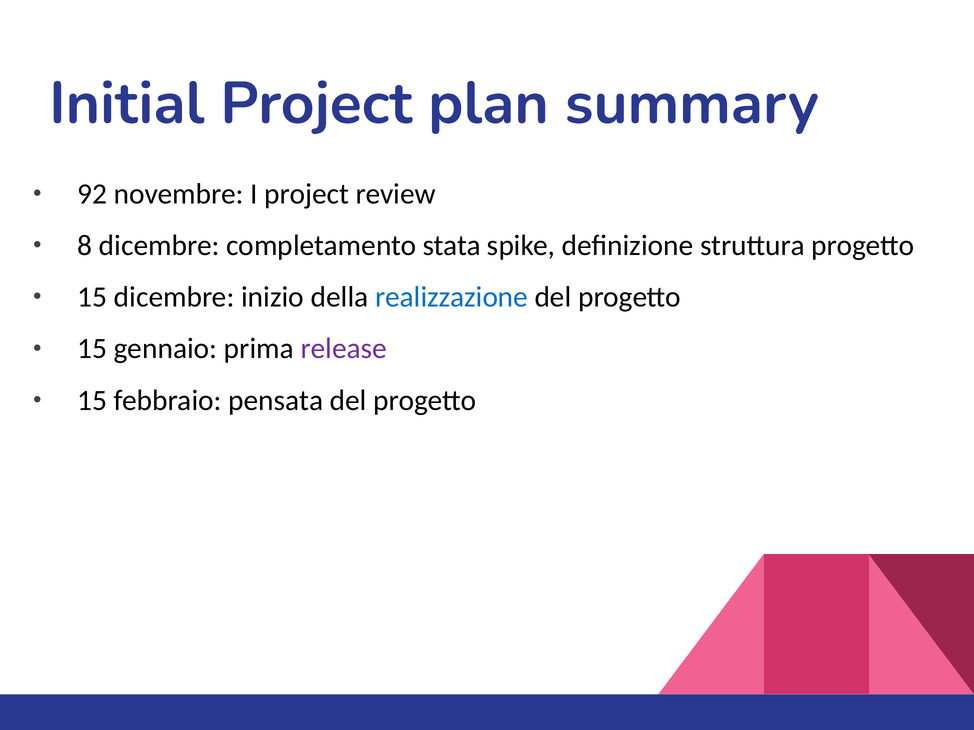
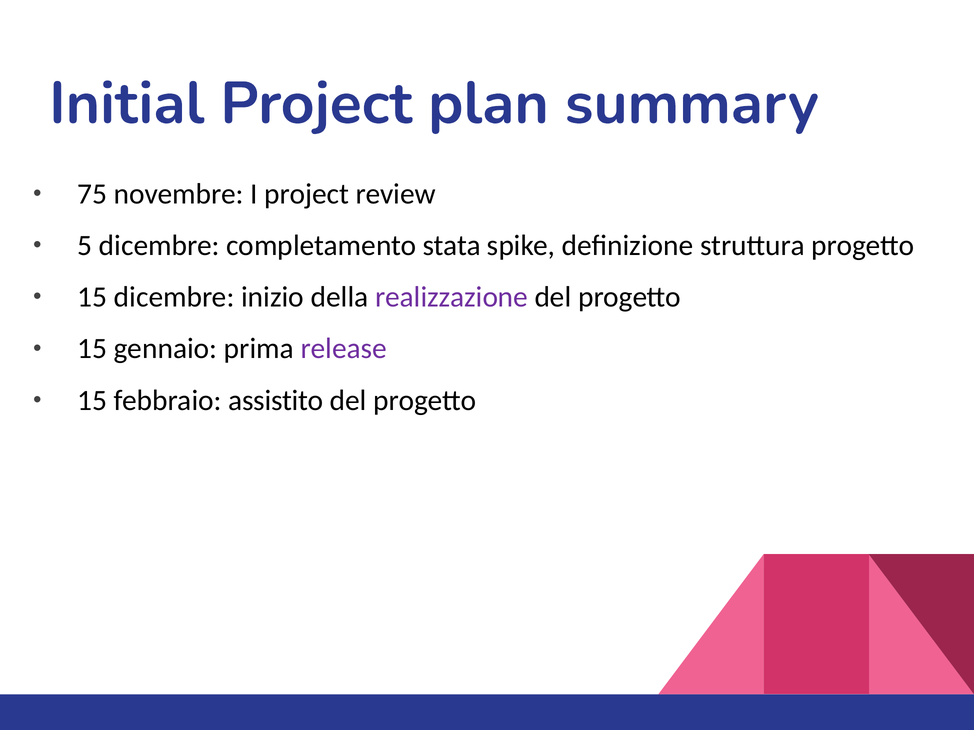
92: 92 -> 75 (92, 194)
8: 8 -> 5 (85, 246)
realizzazione colour: blue -> purple (452, 297)
pensata: pensata -> assistito (276, 401)
